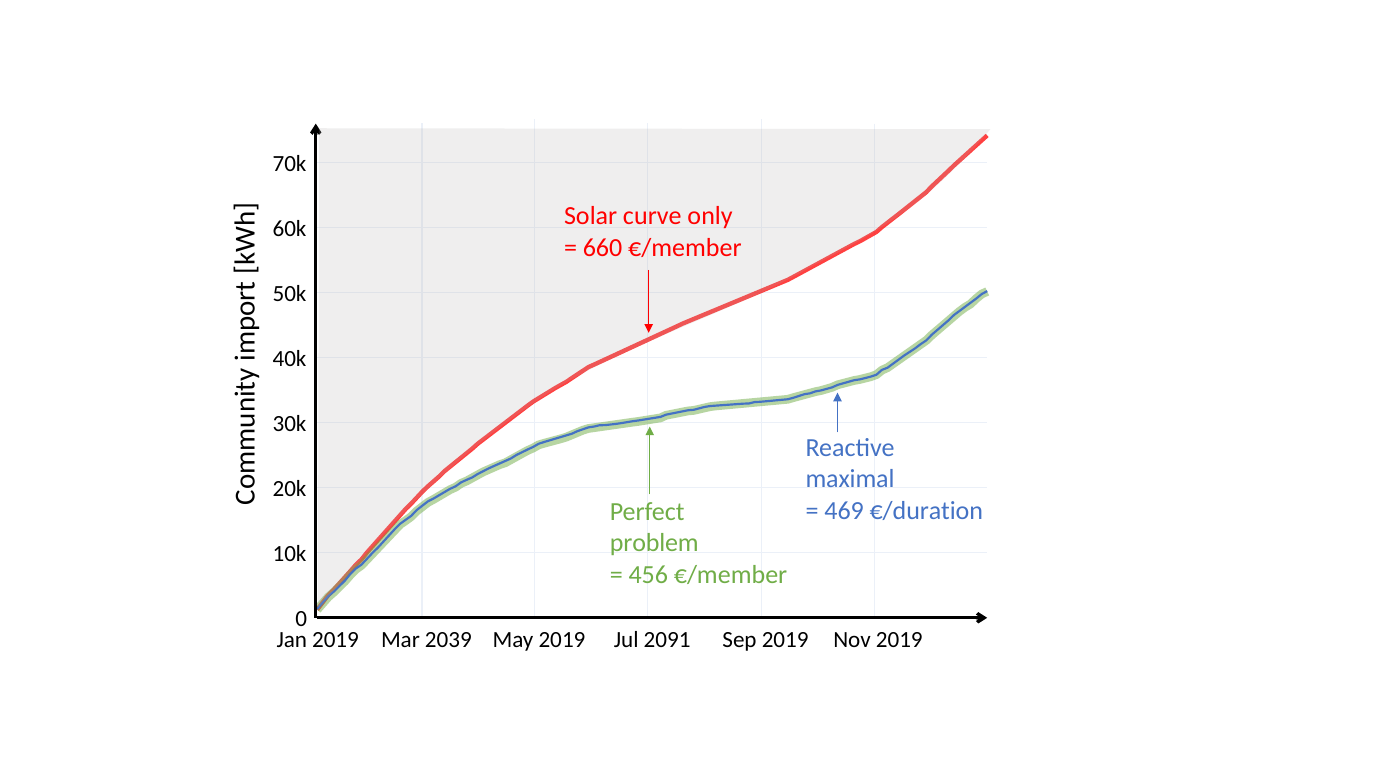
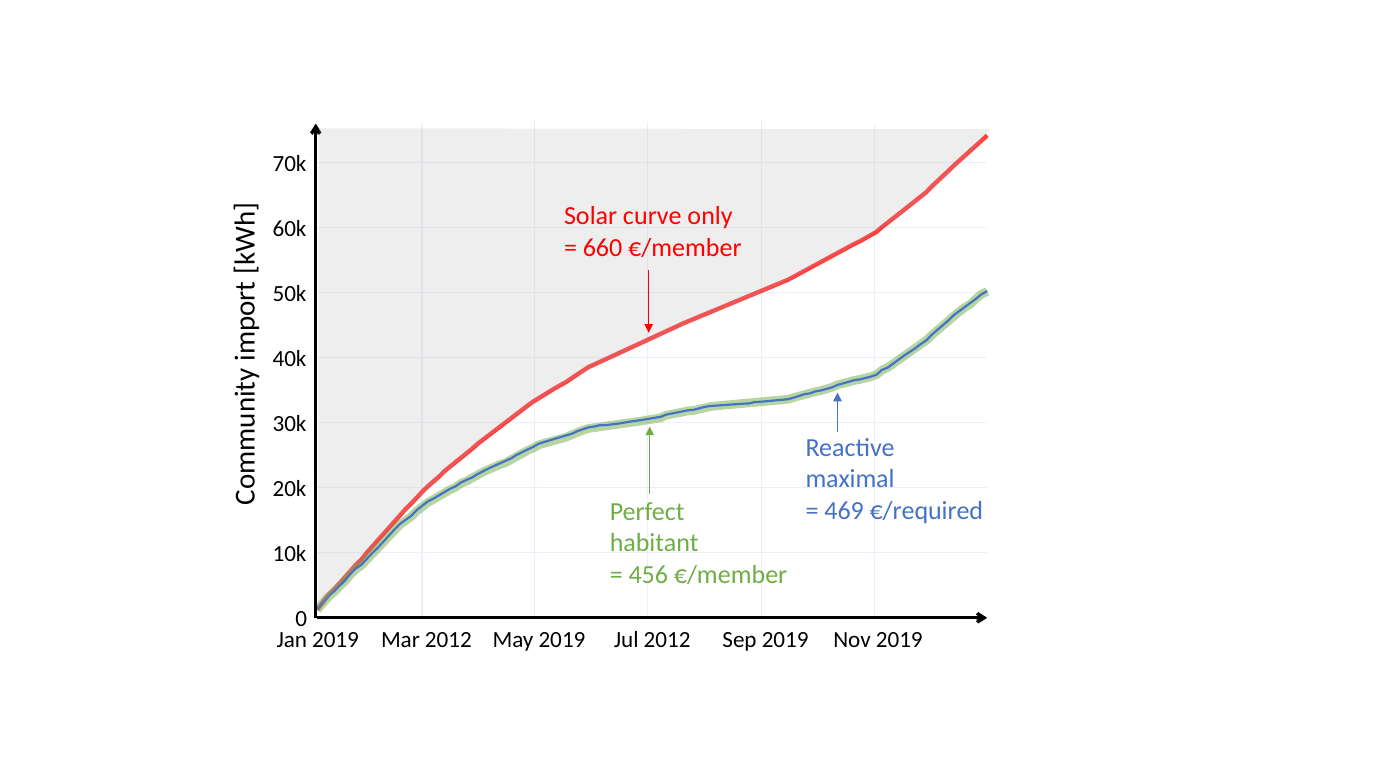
€/duration: €/duration -> €/required (926, 510)
problem: problem -> habitant (654, 543)
Mar 2039: 2039 -> 2012 (448, 639)
Jul 2091: 2091 -> 2012 (667, 639)
